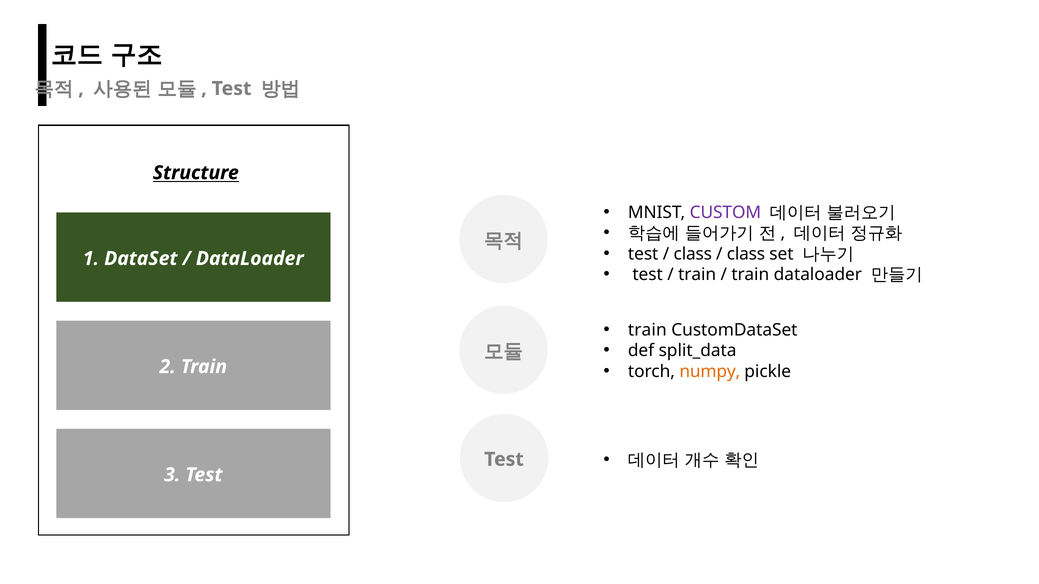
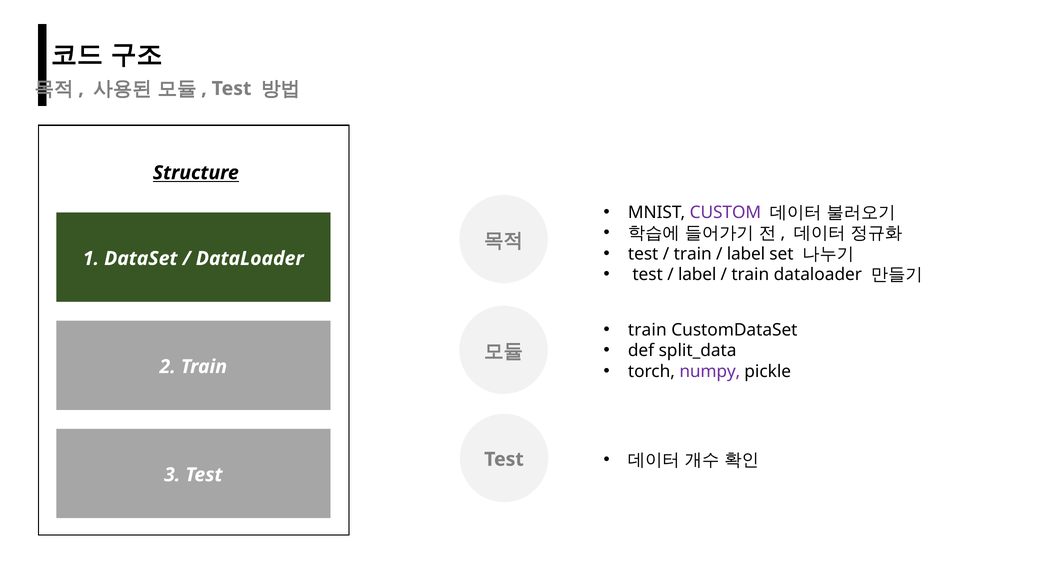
class: class -> train (693, 254)
class: class -> label (746, 254)
train: train -> label (697, 275)
numpy colour: orange -> purple (710, 372)
